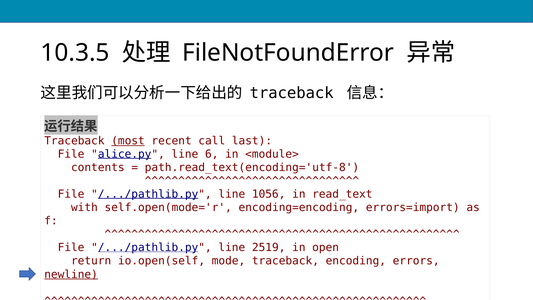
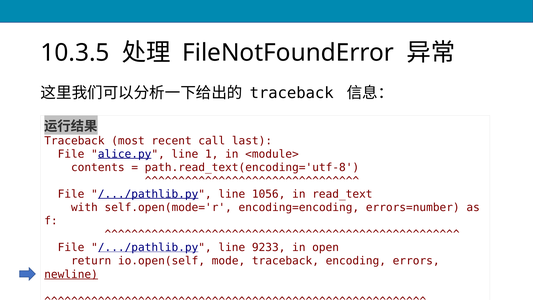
most underline: present -> none (128, 141)
6: 6 -> 1 (212, 154)
errors=import: errors=import -> errors=number (413, 208)
2519: 2519 -> 9233 (269, 247)
